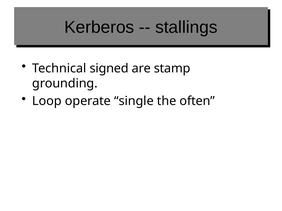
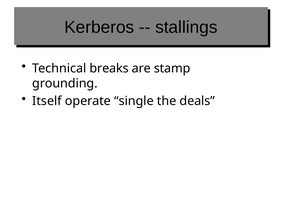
signed: signed -> breaks (109, 69)
Loop: Loop -> Itself (47, 101)
often: often -> deals (197, 101)
